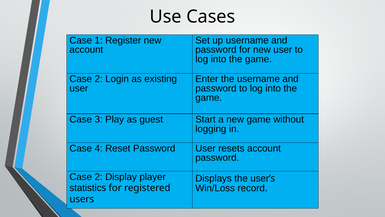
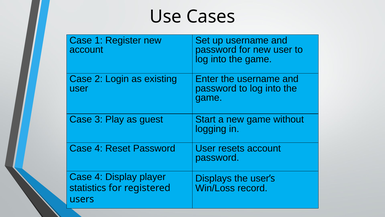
2: 2 -> 4 (99, 176)
